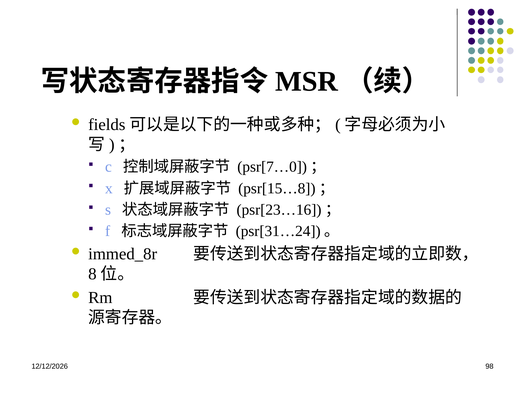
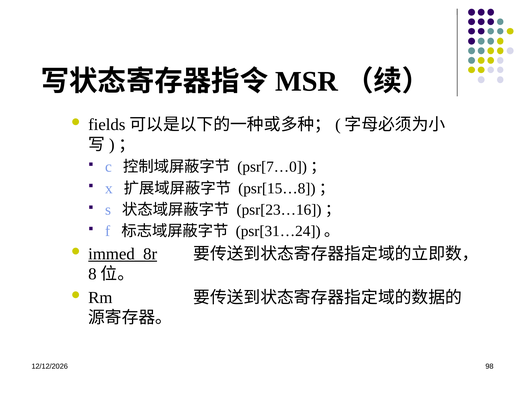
immed_8r underline: none -> present (123, 254)
